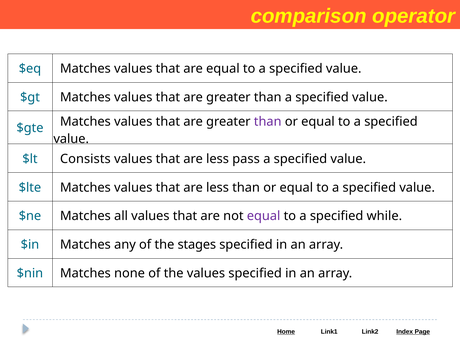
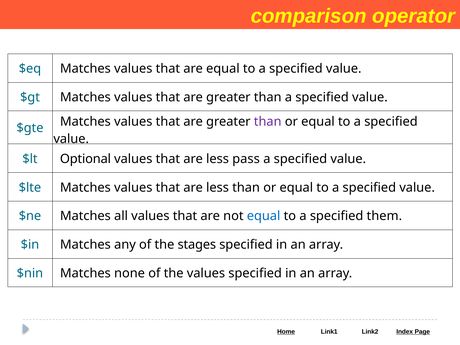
Consists: Consists -> Optional (85, 159)
equal colour: purple -> blue (264, 216)
while: while -> them (384, 216)
